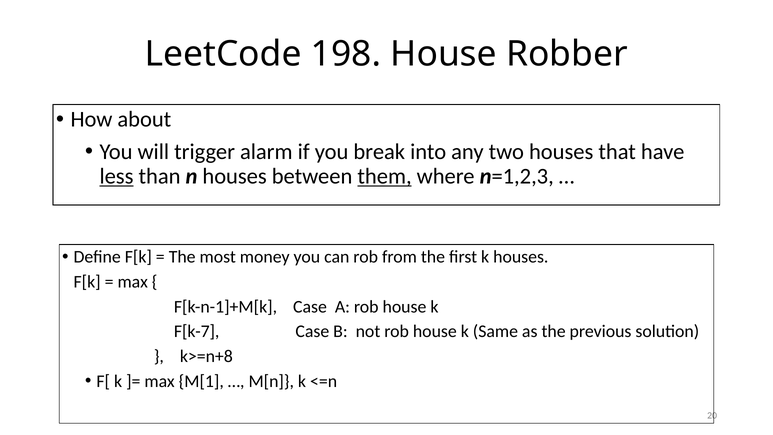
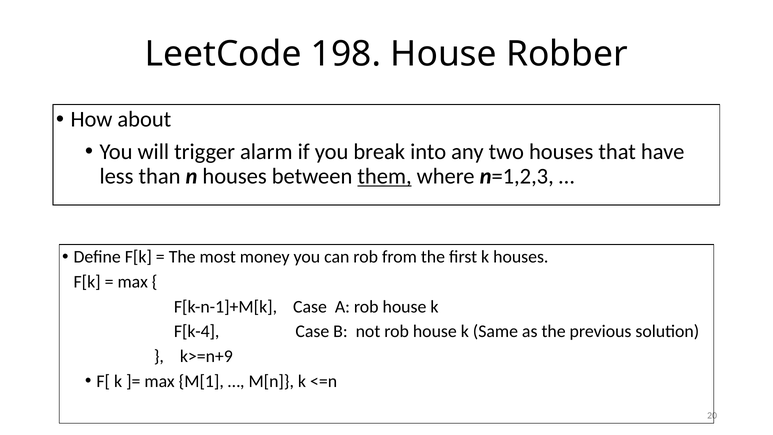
less underline: present -> none (117, 176)
F[k-7: F[k-7 -> F[k-4 (197, 331)
k>=n+8: k>=n+8 -> k>=n+9 (206, 356)
